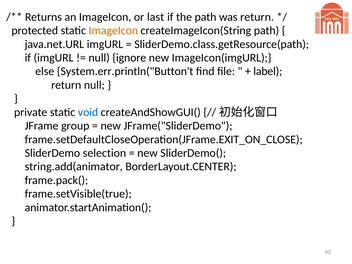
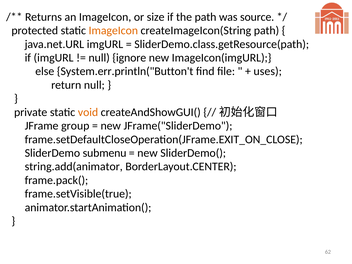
last: last -> size (156, 17)
was return: return -> source (257, 17)
label: label -> uses (268, 71)
void colour: blue -> orange (88, 112)
selection: selection -> submenu (105, 153)
